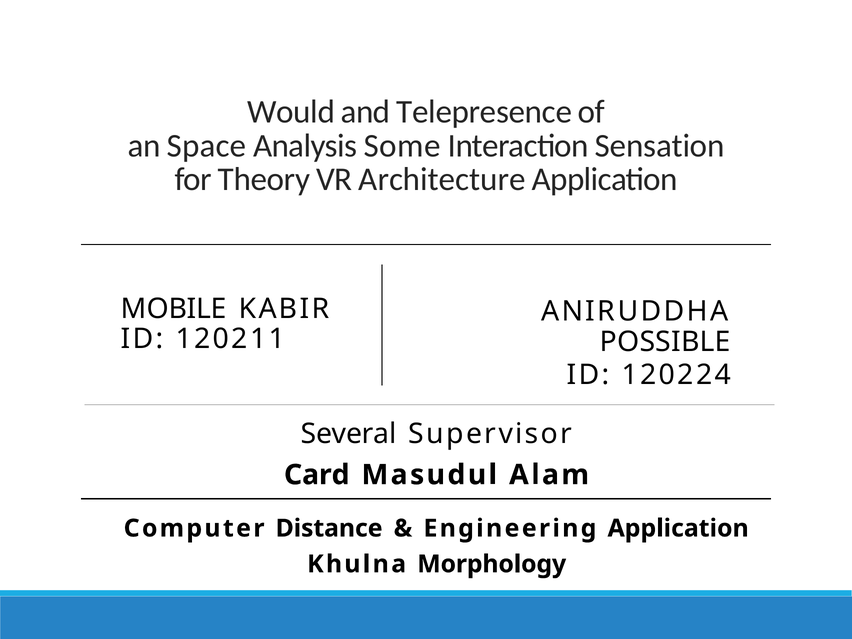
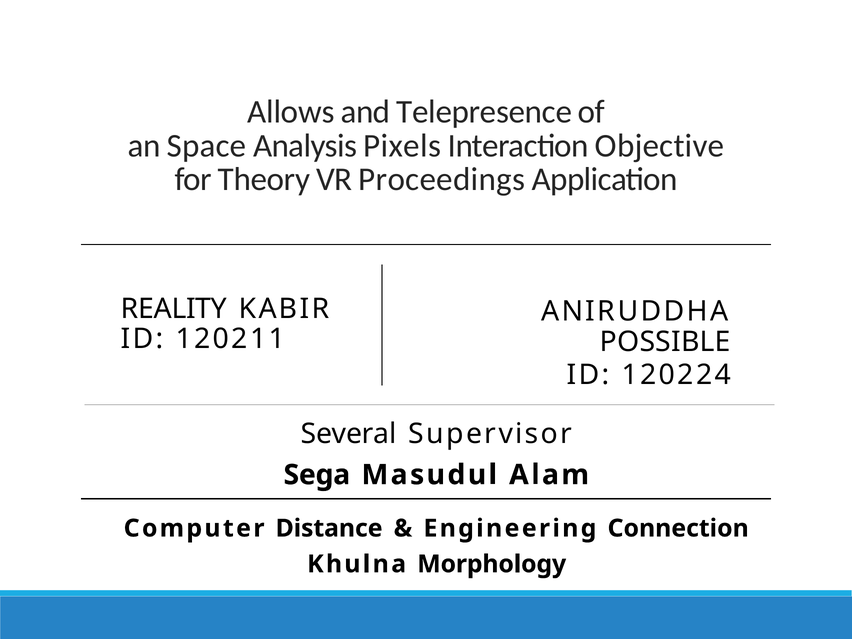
Would: Would -> Allows (291, 112)
Some: Some -> Pixels (402, 146)
Sensation: Sensation -> Objective (660, 146)
Architecture: Architecture -> Proceedings (442, 179)
MOBILE: MOBILE -> REALITY (174, 309)
Card: Card -> Sega (317, 475)
Engineering Application: Application -> Connection (678, 528)
